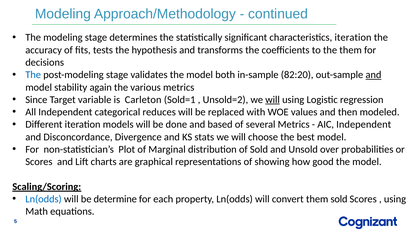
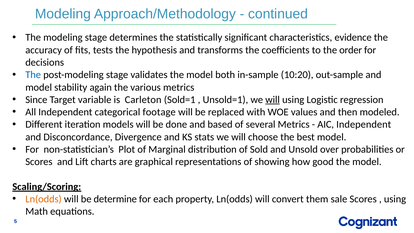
characteristics iteration: iteration -> evidence (353, 38)
the them: them -> order (351, 50)
82:20: 82:20 -> 10:20 (297, 75)
and underline: present -> none (373, 75)
Unsold=2: Unsold=2 -> Unsold=1 (225, 100)
reduces: reduces -> footage (159, 112)
Ln(odds colour: blue -> orange (44, 199)
them sold: sold -> sale (339, 199)
